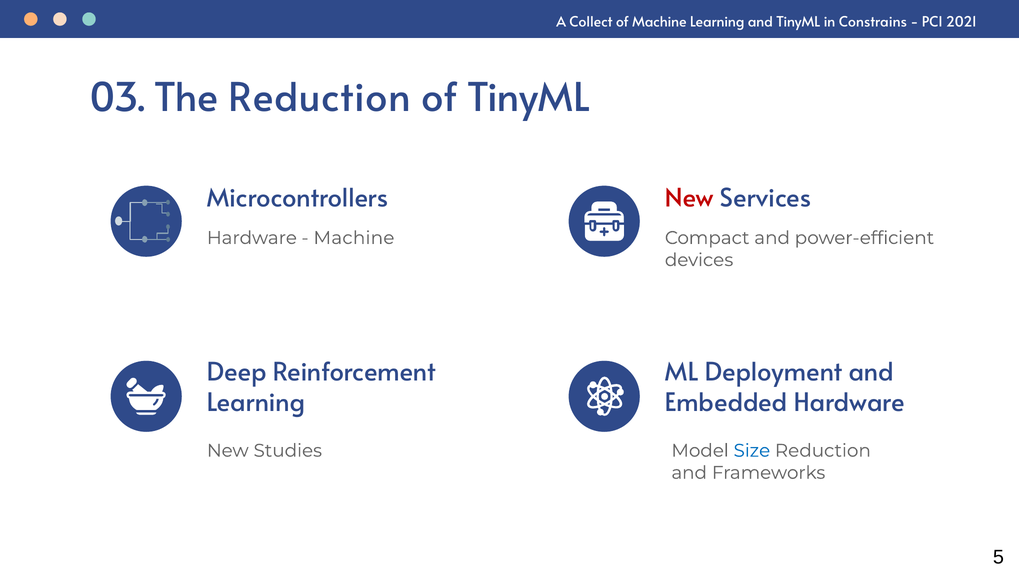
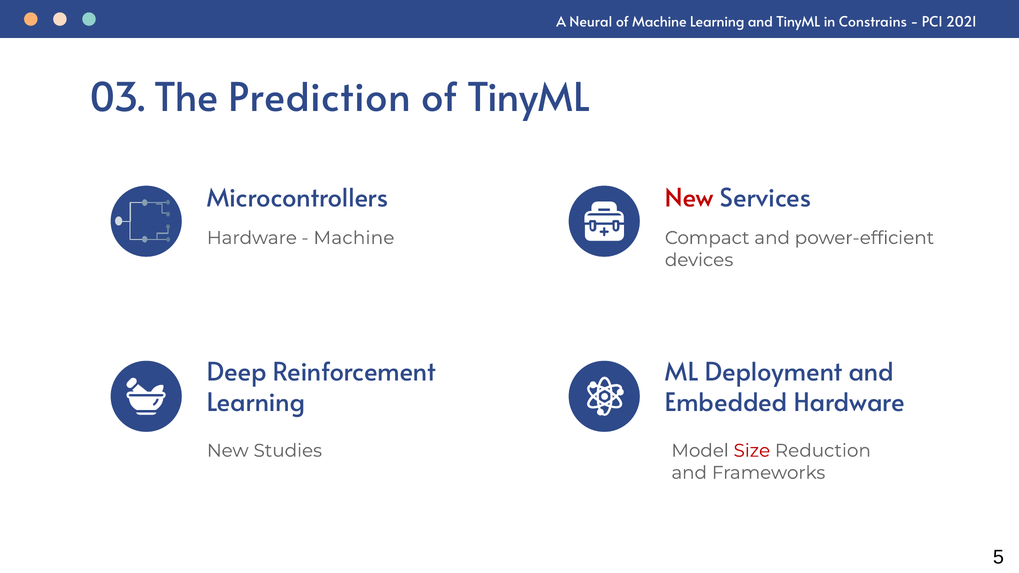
Collect: Collect -> Neural (591, 22)
The Reduction: Reduction -> Prediction (320, 98)
Size colour: blue -> red (752, 451)
